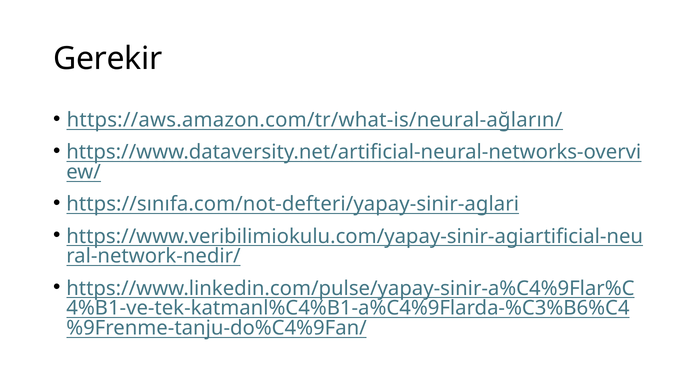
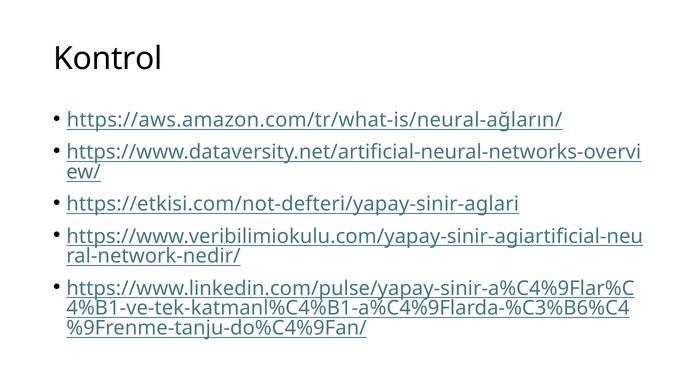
Gerekir: Gerekir -> Kontrol (108, 59)
https://sınıfa.com/not-defteri/yapay-sinir-aglari: https://sınıfa.com/not-defteri/yapay-sinir-aglari -> https://etkisi.com/not-defteri/yapay-sinir-aglari (293, 205)
